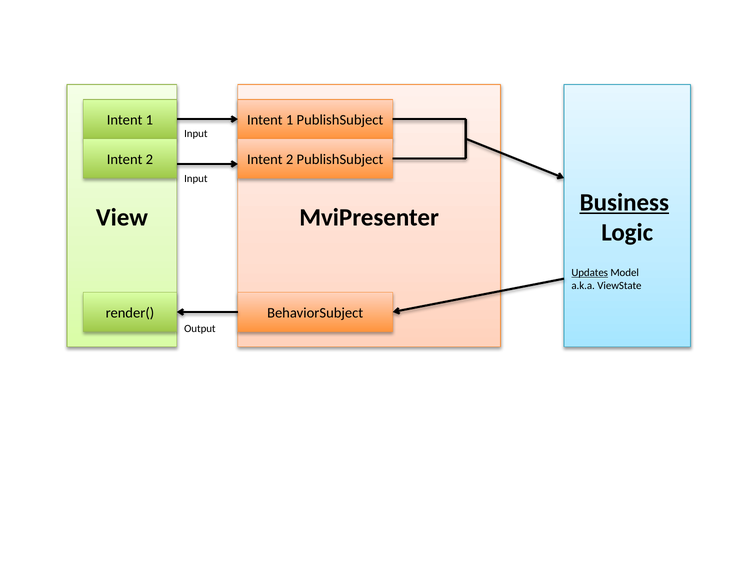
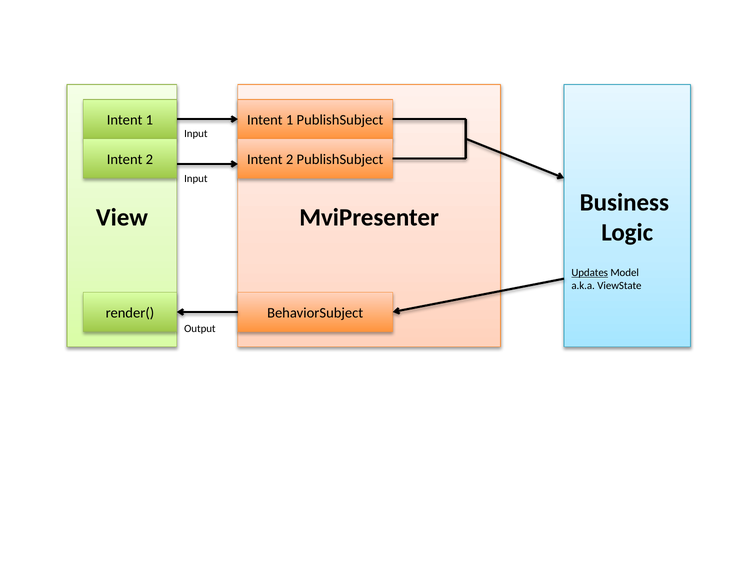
Business underline: present -> none (624, 202)
